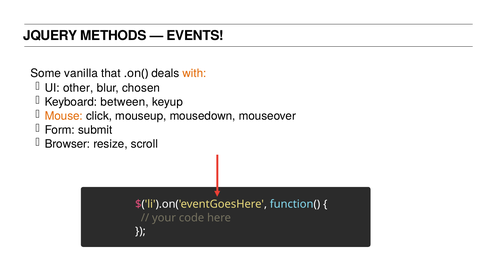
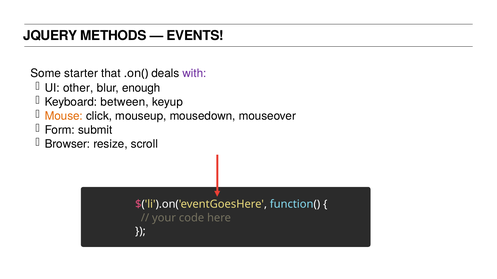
vanilla: vanilla -> starter (81, 73)
with colour: orange -> purple (194, 73)
chosen: chosen -> enough (141, 88)
